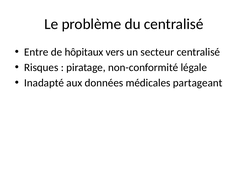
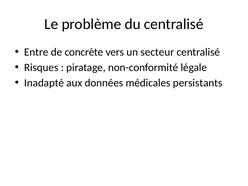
hôpitaux: hôpitaux -> concrète (84, 52)
partageant: partageant -> persistants (198, 83)
